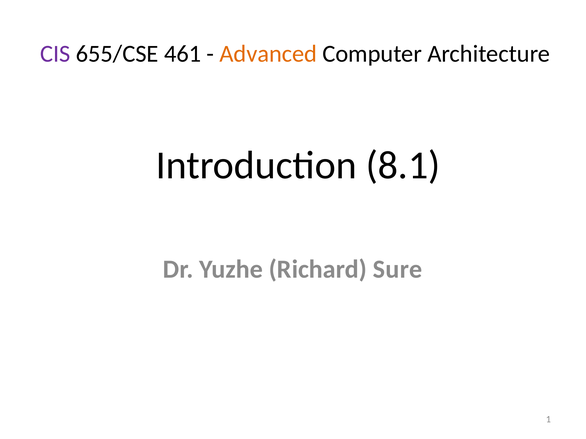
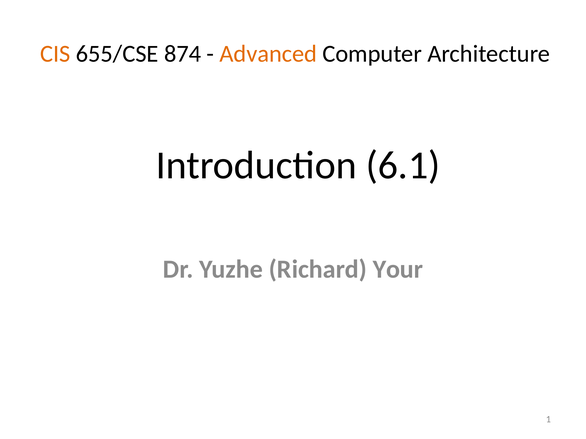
CIS colour: purple -> orange (55, 54)
461: 461 -> 874 (183, 54)
8.1: 8.1 -> 6.1 (403, 166)
Sure: Sure -> Your (398, 269)
